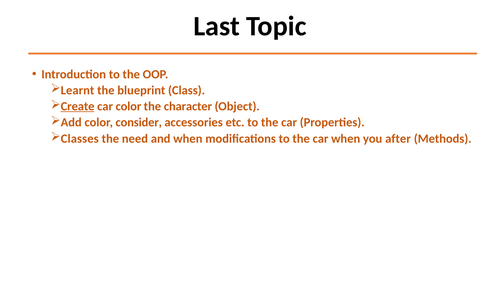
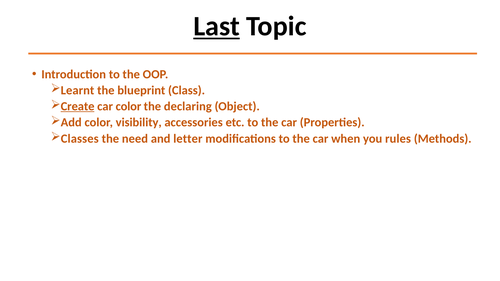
Last underline: none -> present (217, 26)
character: character -> declaring (188, 107)
consider: consider -> visibility (139, 123)
and when: when -> letter (188, 139)
after: after -> rules (398, 139)
